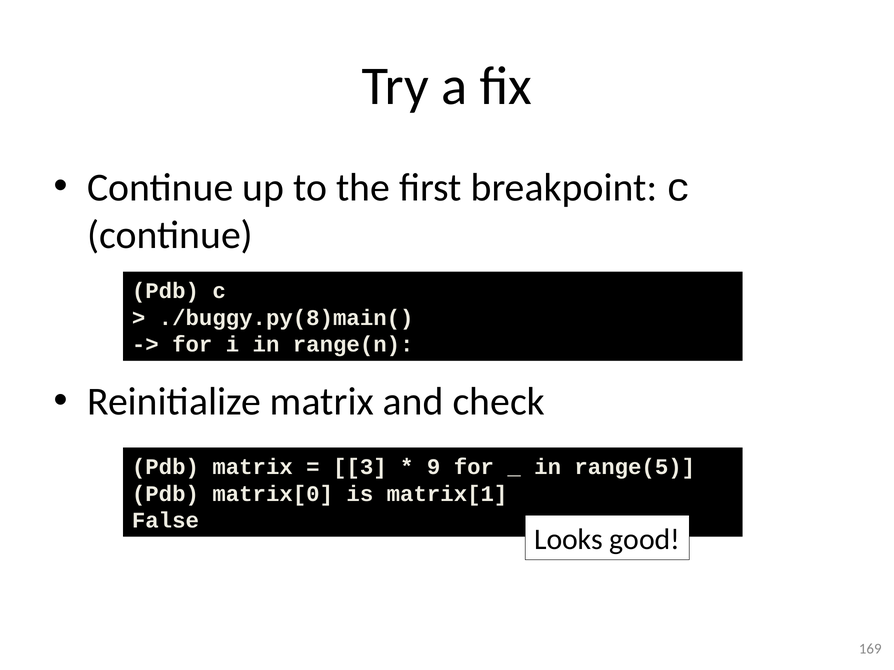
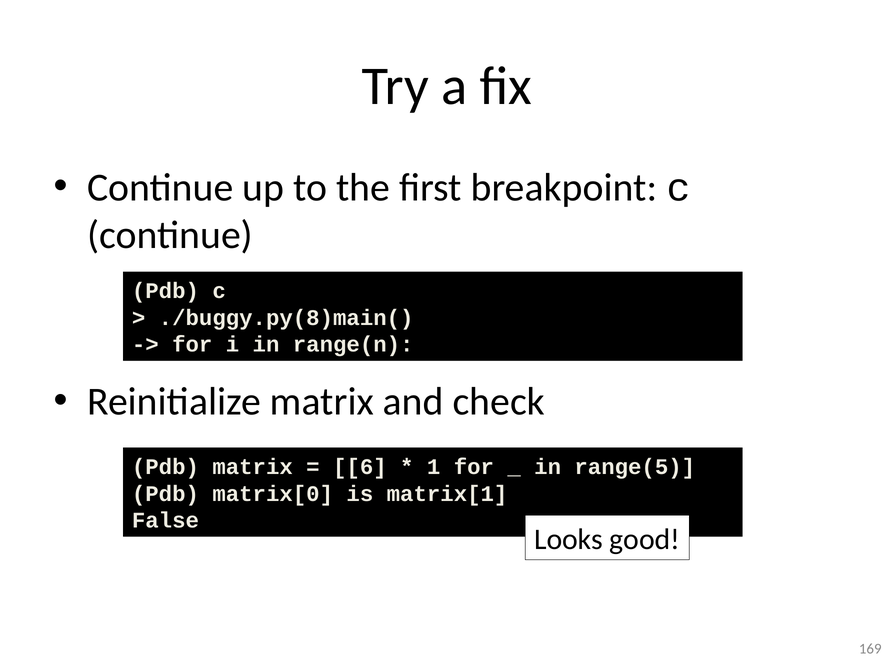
3: 3 -> 6 (360, 467)
9: 9 -> 1 (434, 467)
